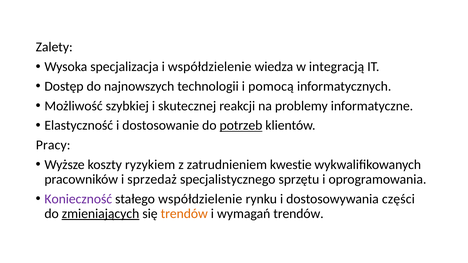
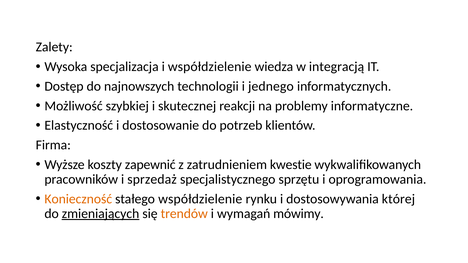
pomocą: pomocą -> jednego (271, 86)
potrzeb underline: present -> none (241, 126)
Pracy: Pracy -> Firma (53, 145)
ryzykiem: ryzykiem -> zapewnić (150, 165)
Konieczność colour: purple -> orange (78, 199)
części: części -> której (398, 199)
wymagań trendów: trendów -> mówimy (299, 214)
